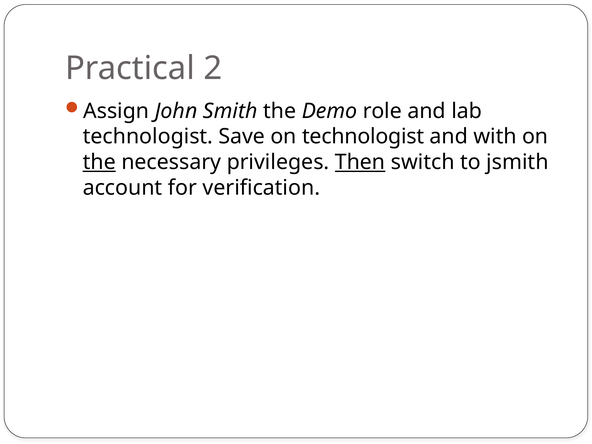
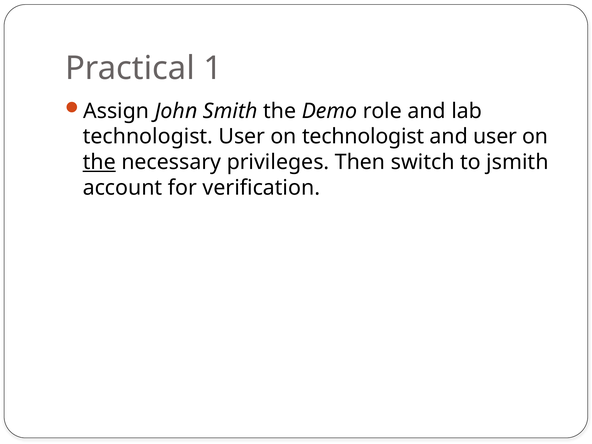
2: 2 -> 1 (213, 68)
technologist Save: Save -> User (242, 137)
and with: with -> user (495, 137)
Then underline: present -> none (360, 162)
